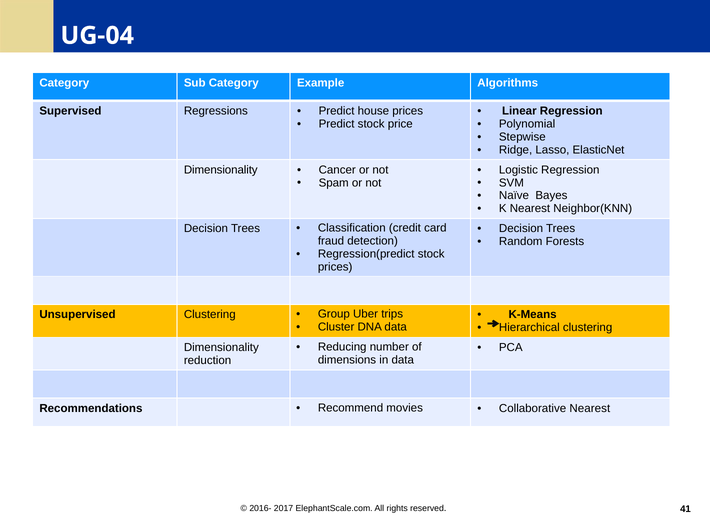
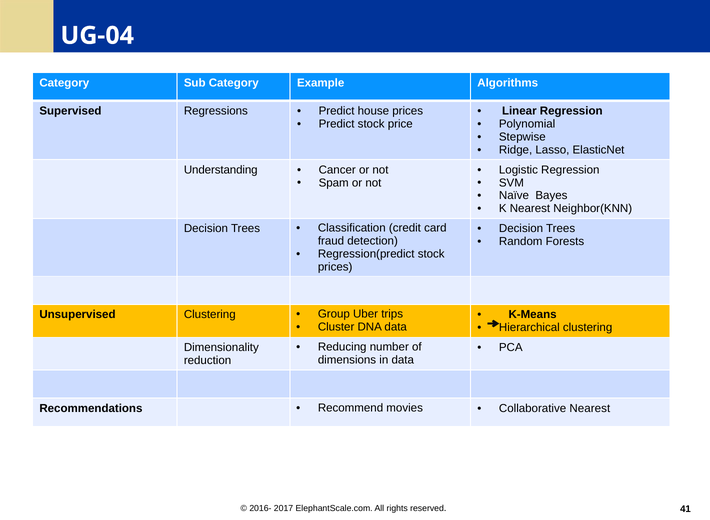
Dimensionality: Dimensionality -> Understanding (221, 170)
